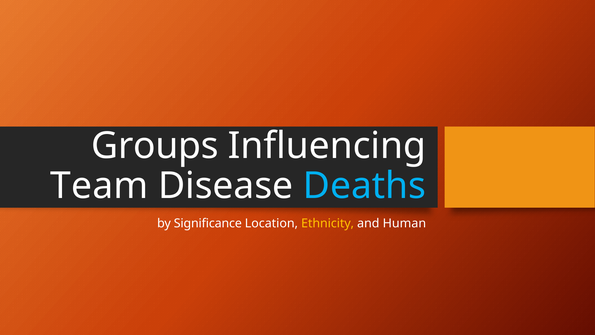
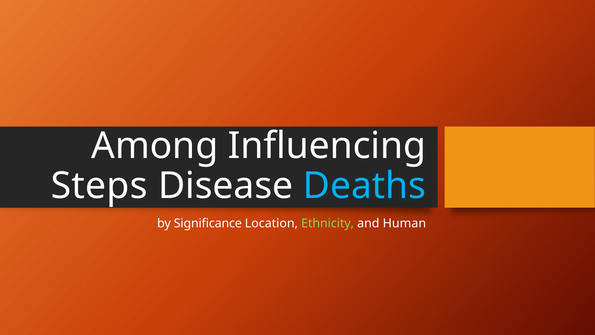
Groups: Groups -> Among (155, 146)
Team: Team -> Steps (99, 186)
Ethnicity colour: yellow -> light green (328, 223)
